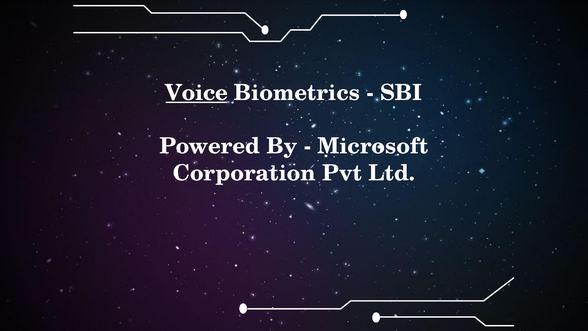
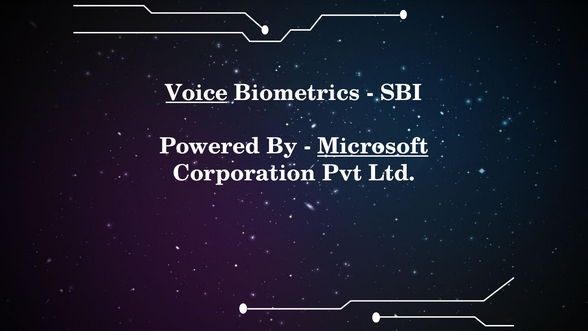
Microsoft underline: none -> present (373, 146)
